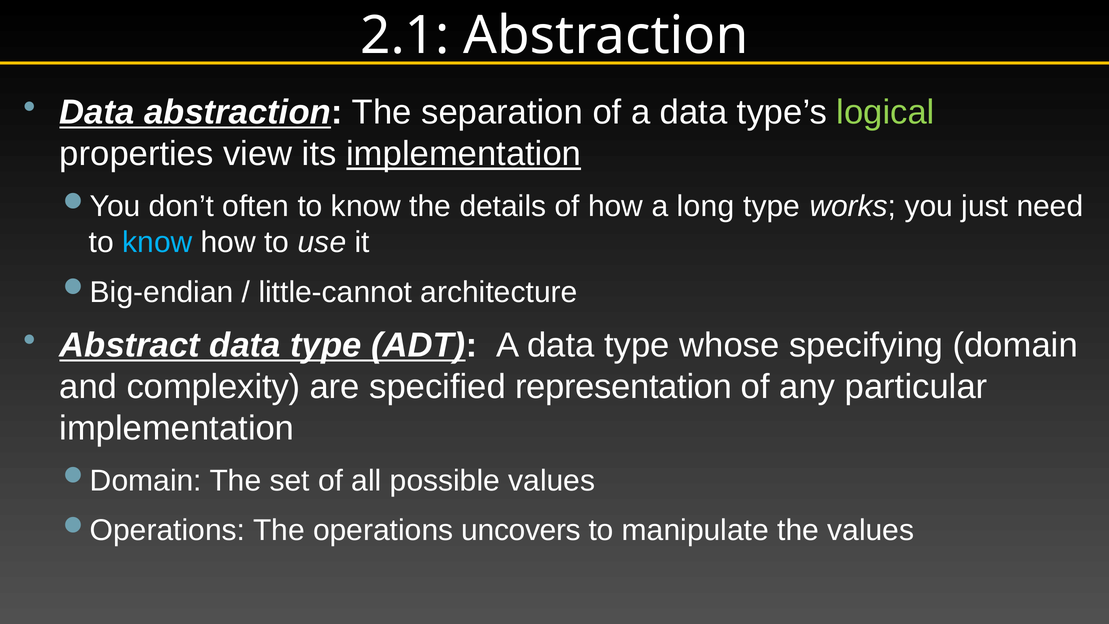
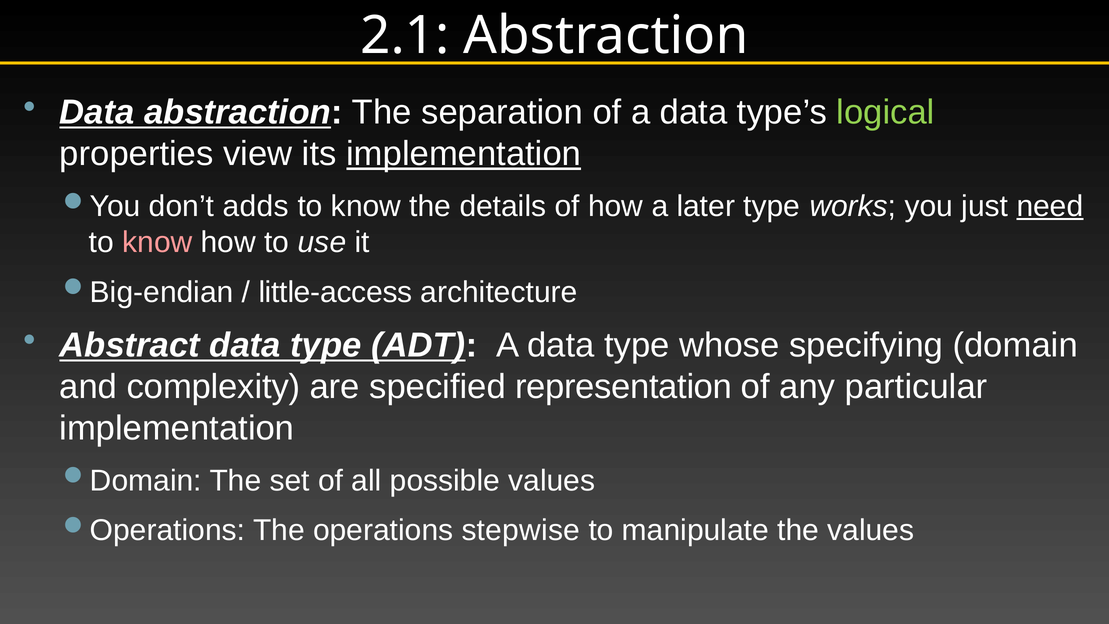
often: often -> adds (256, 206)
long: long -> later (706, 206)
need underline: none -> present (1050, 206)
know colour: light blue -> pink (157, 242)
little-cannot: little-cannot -> little-access (335, 292)
uncovers: uncovers -> stepwise (521, 530)
